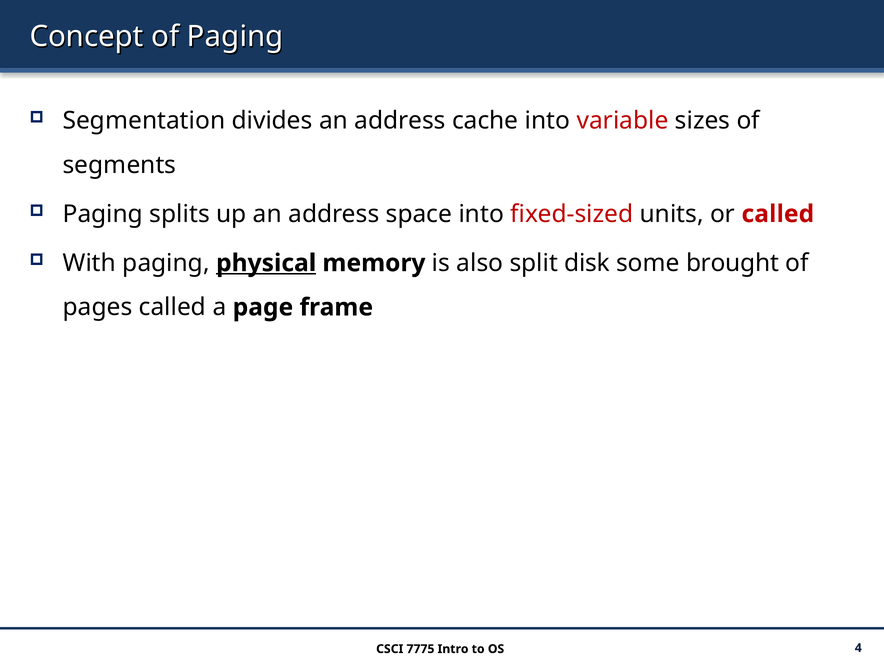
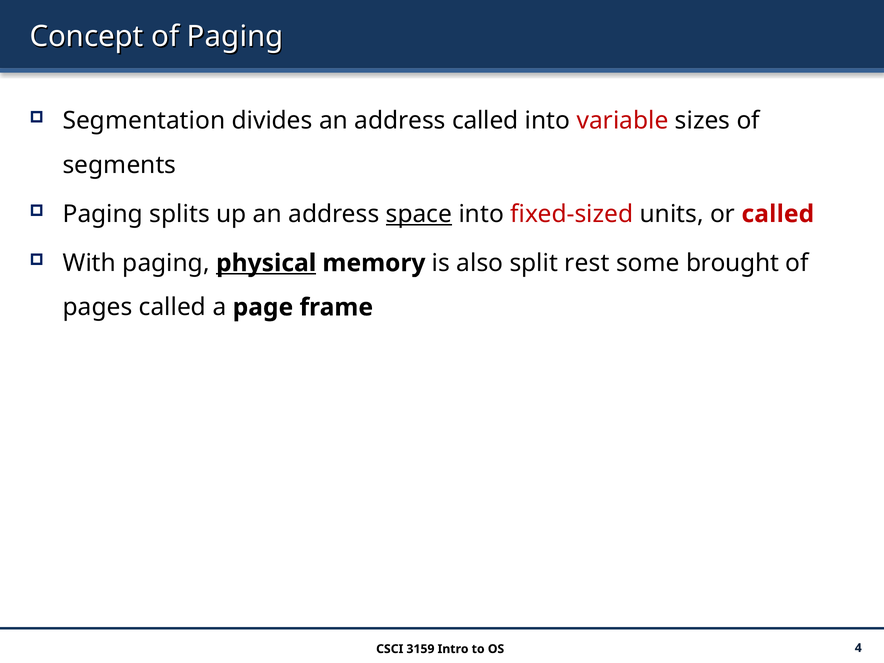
address cache: cache -> called (485, 121)
space underline: none -> present (419, 214)
disk: disk -> rest (587, 263)
7775: 7775 -> 3159 (420, 649)
